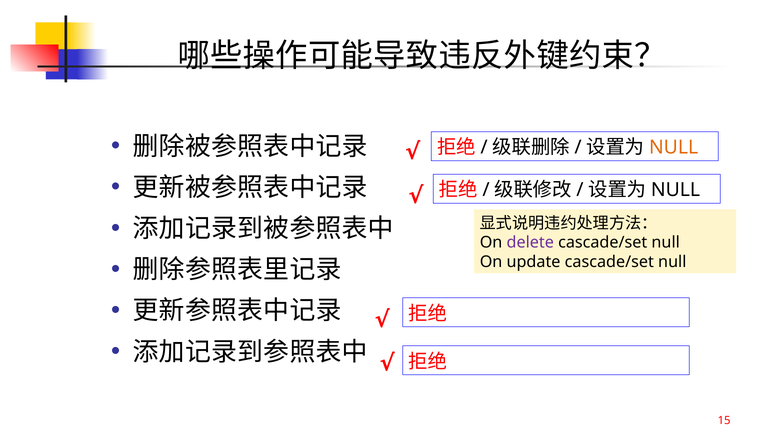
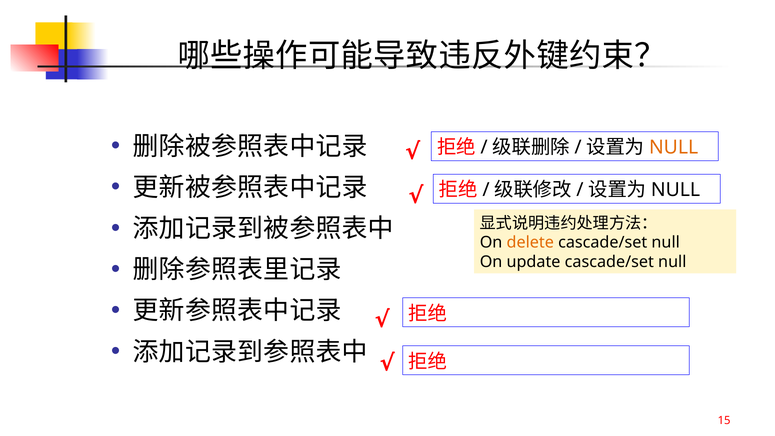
delete colour: purple -> orange (530, 243)
